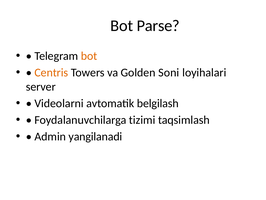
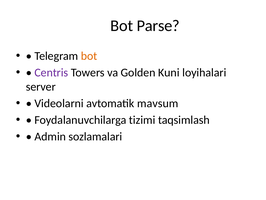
Centris colour: orange -> purple (51, 72)
Soni: Soni -> Kuni (169, 72)
belgilash: belgilash -> mavsum (158, 103)
yangilanadi: yangilanadi -> sozlamalari (95, 136)
